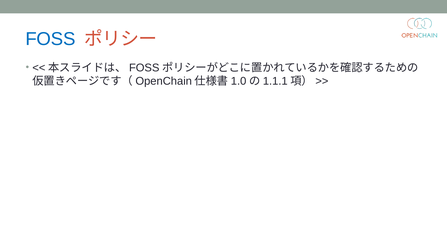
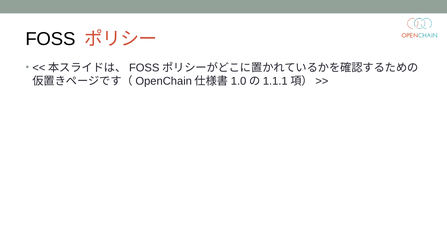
FOSS colour: blue -> black (50, 39)
